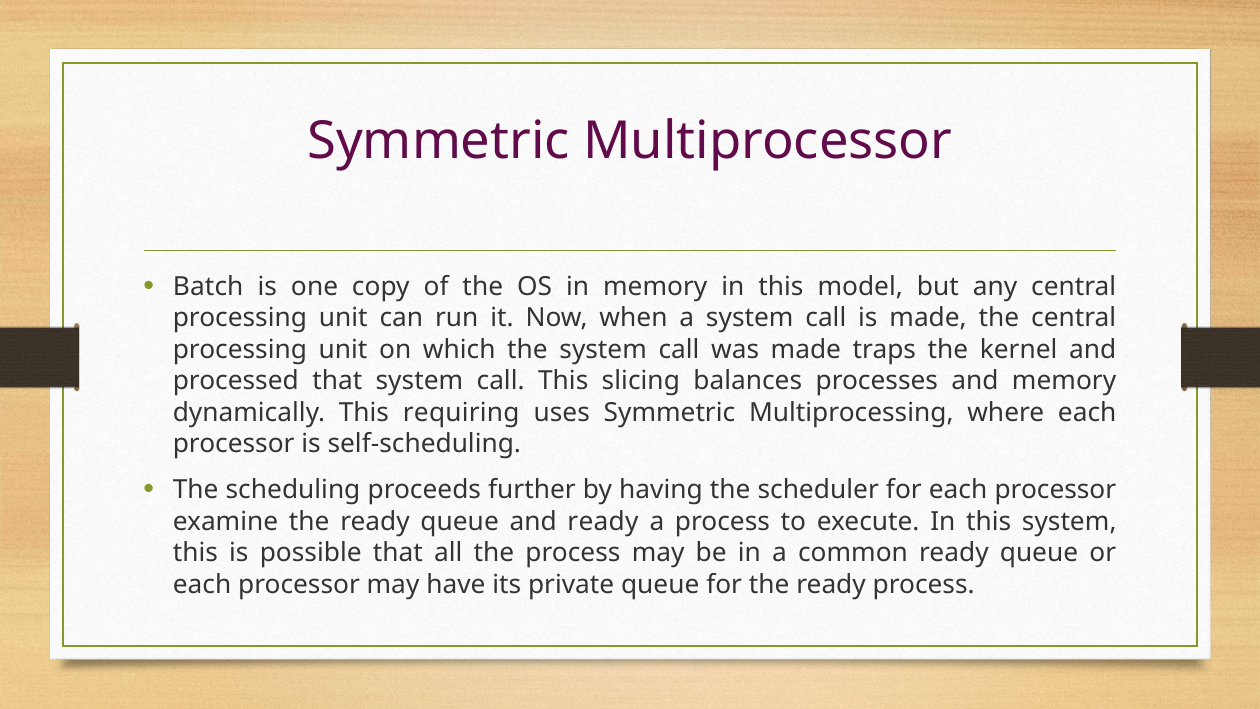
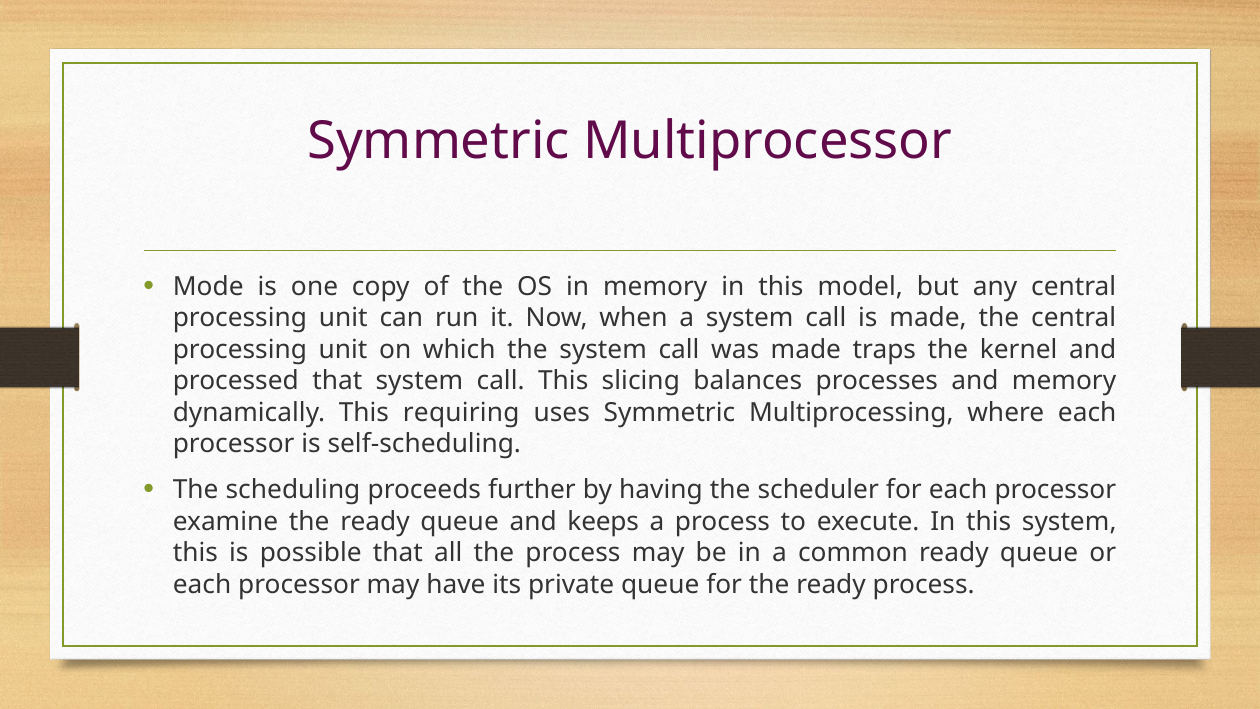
Batch: Batch -> Mode (208, 287)
and ready: ready -> keeps (603, 521)
